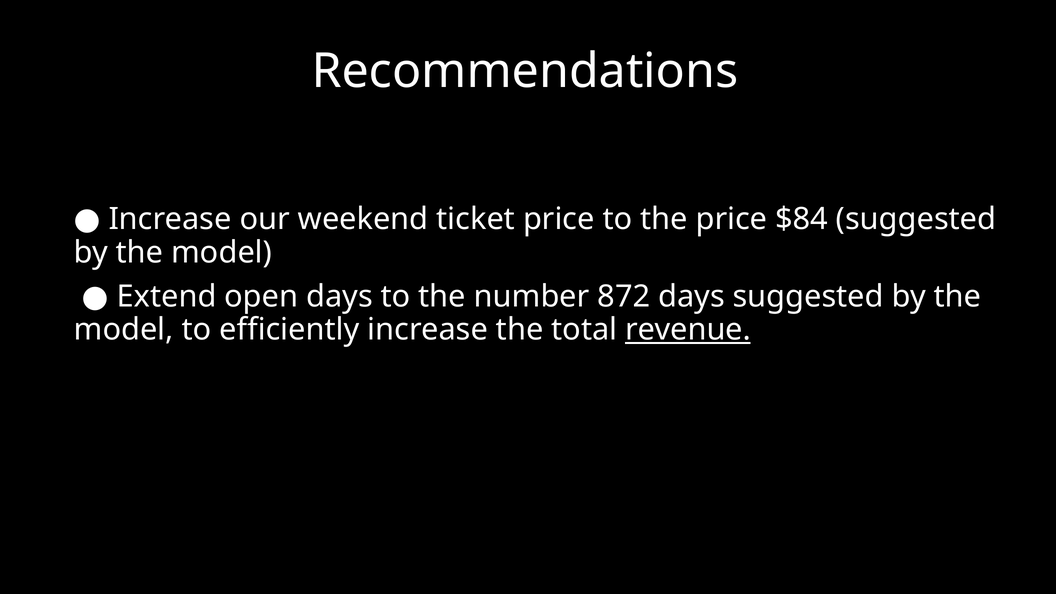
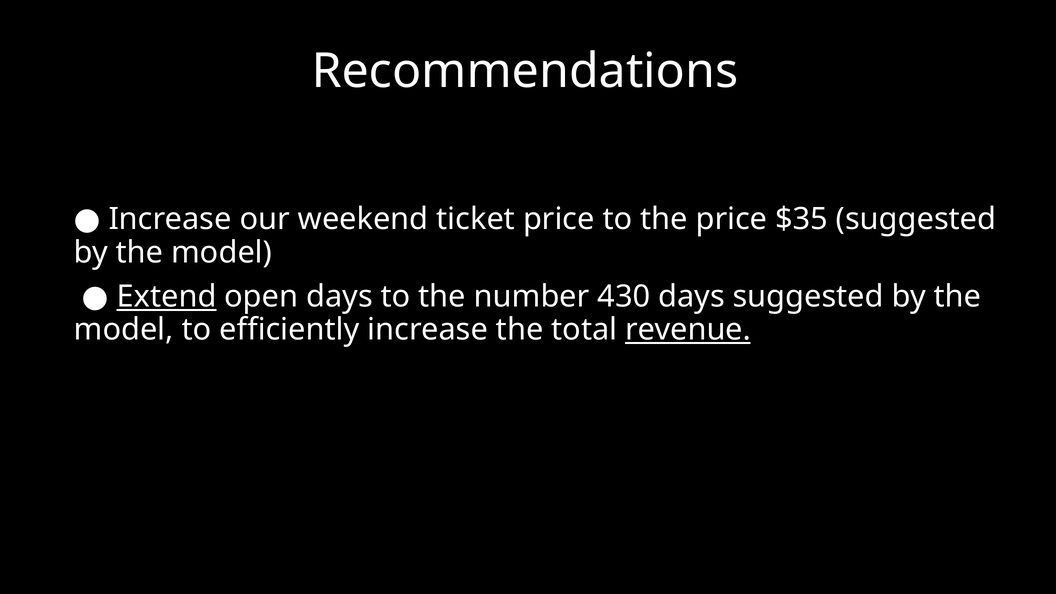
$84: $84 -> $35 (802, 219)
Extend underline: none -> present (167, 297)
872: 872 -> 430 (624, 297)
